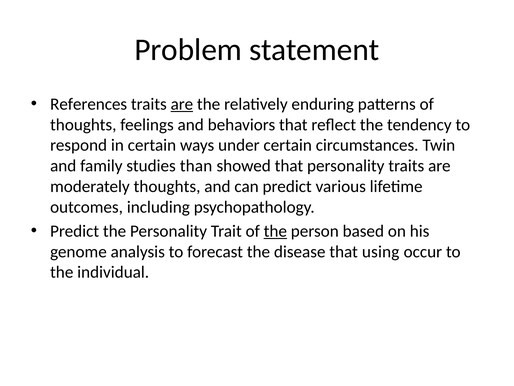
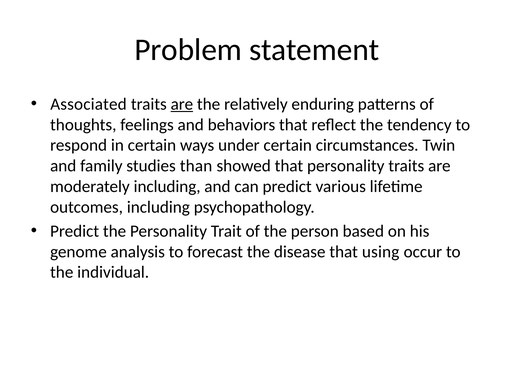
References: References -> Associated (89, 104)
moderately thoughts: thoughts -> including (167, 186)
the underline: present -> none (275, 231)
